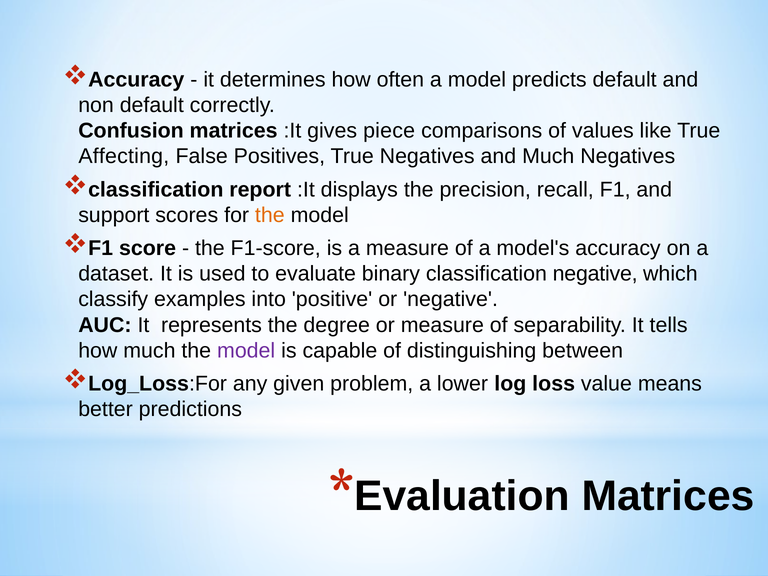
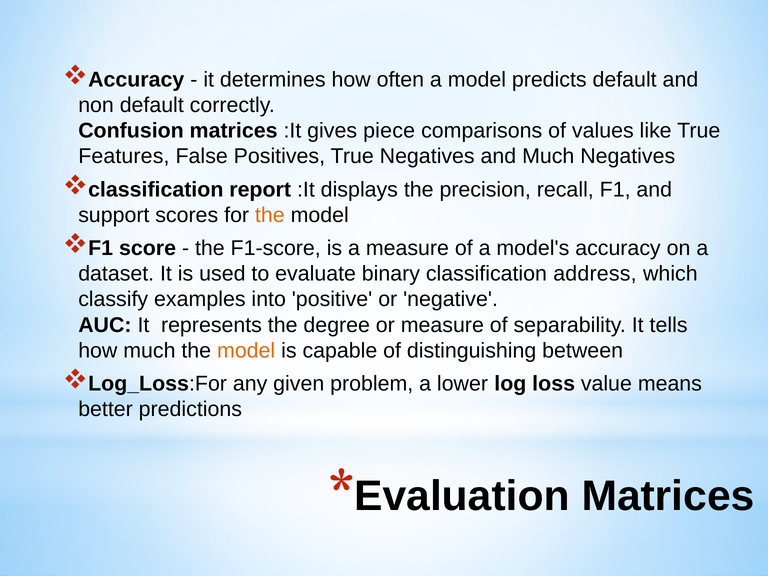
Affecting: Affecting -> Features (124, 156)
classification negative: negative -> address (595, 274)
model colour: purple -> orange (246, 351)
